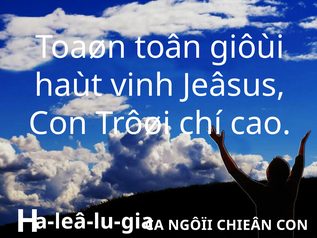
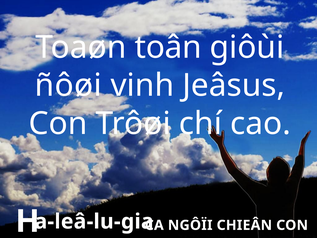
haùt: haùt -> ñôøi (68, 85)
